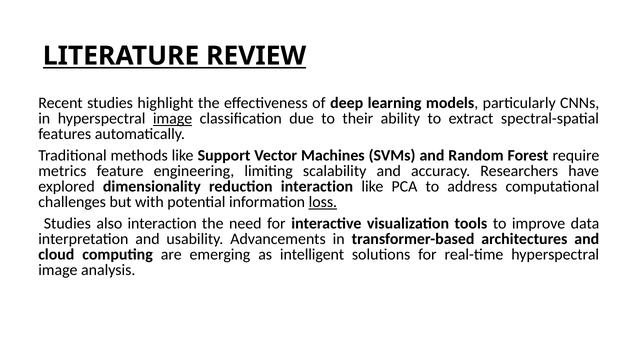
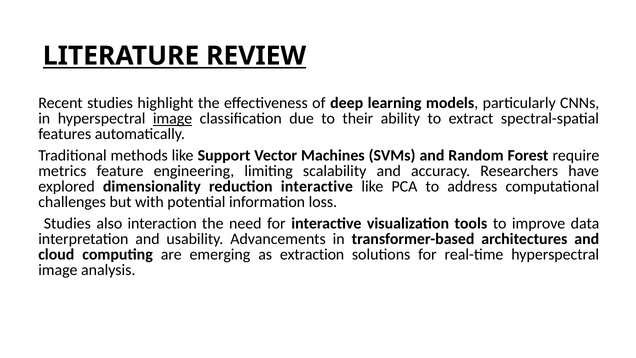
reduction interaction: interaction -> interactive (317, 186)
loss underline: present -> none (323, 202)
intelligent: intelligent -> extraction (312, 254)
